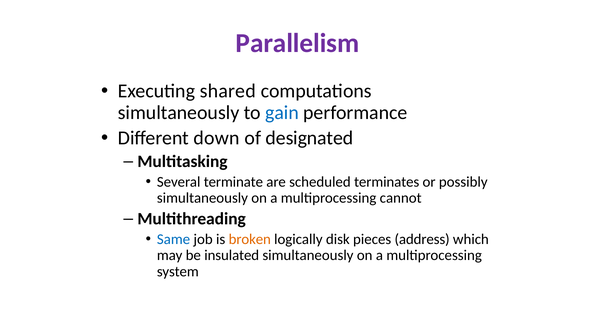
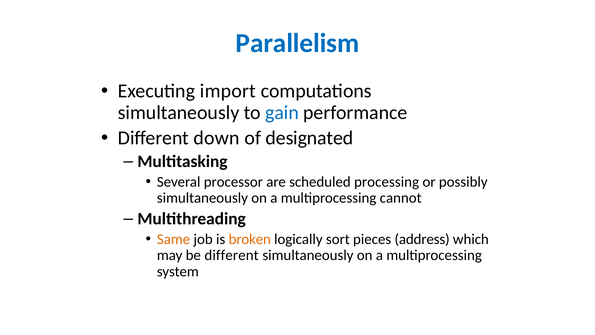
Parallelism colour: purple -> blue (297, 43)
shared: shared -> import (228, 91)
terminate: terminate -> processor (233, 182)
terminates: terminates -> processing (387, 182)
Same colour: blue -> orange (174, 239)
disk: disk -> sort (338, 239)
be insulated: insulated -> different (232, 255)
